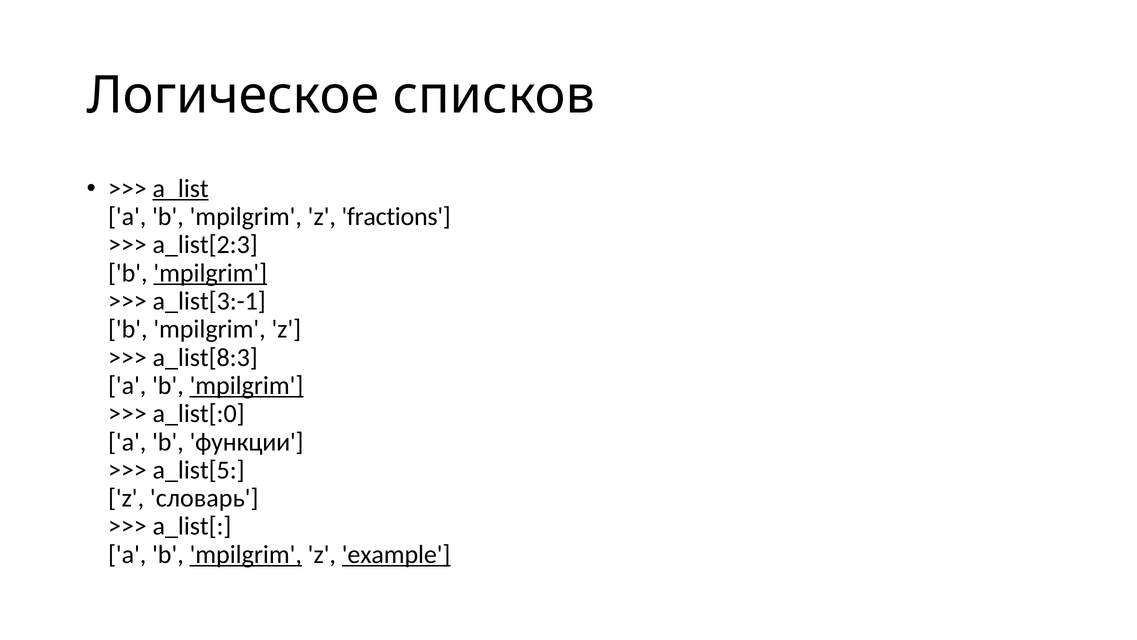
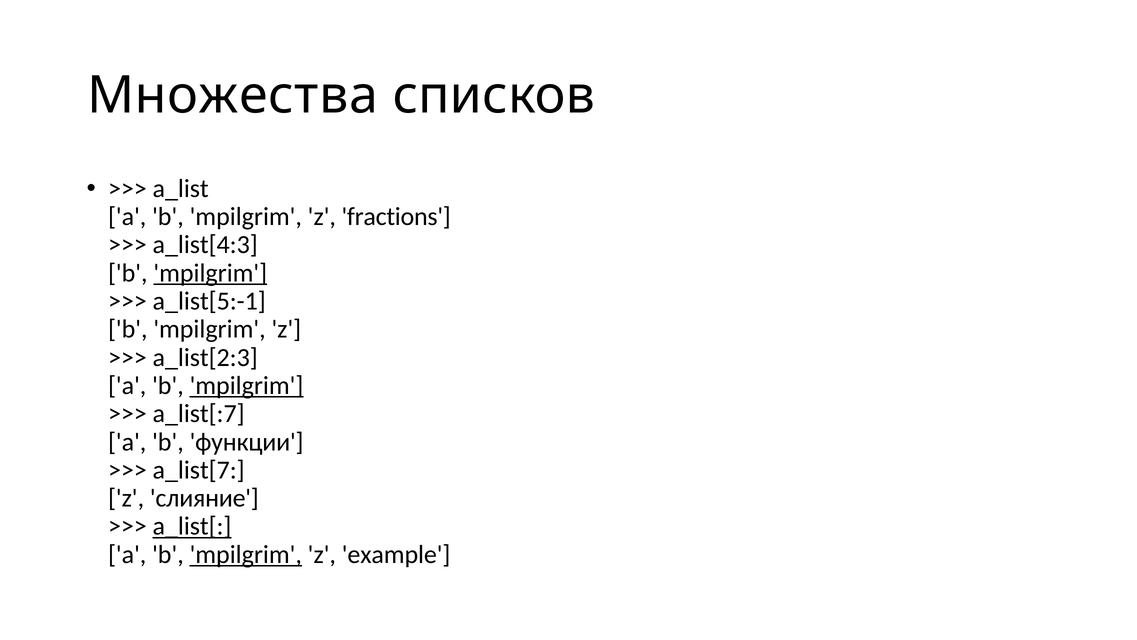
Логическое: Логическое -> Множества (233, 96)
a_list underline: present -> none (181, 188)
a_list[2:3: a_list[2:3 -> a_list[4:3 (205, 245)
a_list[3:-1: a_list[3:-1 -> a_list[5:-1 (209, 301)
a_list[8:3: a_list[8:3 -> a_list[2:3 (205, 357)
a_list[:0: a_list[:0 -> a_list[:7 (199, 413)
a_list[5: a_list[5 -> a_list[7 (199, 470)
словарь: словарь -> слияние (204, 498)
a_list[ underline: none -> present (192, 526)
example underline: present -> none (396, 554)
